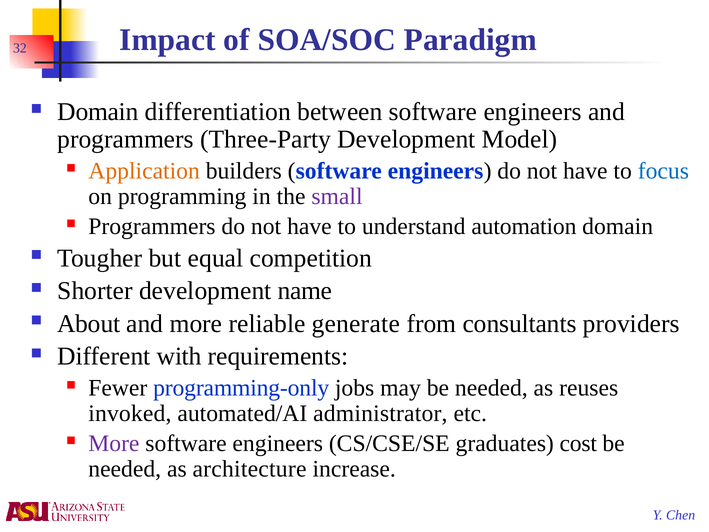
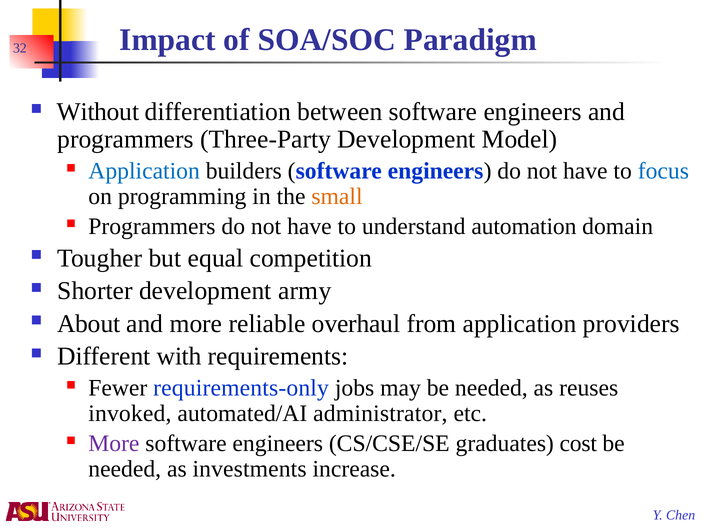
Domain: Domain -> Without (98, 112)
Application colour: orange -> blue (144, 171)
small colour: purple -> orange (337, 196)
name: name -> army (305, 291)
generate: generate -> overhaul (356, 324)
from consultants: consultants -> application (520, 324)
programming-only: programming-only -> requirements-only (241, 388)
architecture: architecture -> investments (250, 469)
